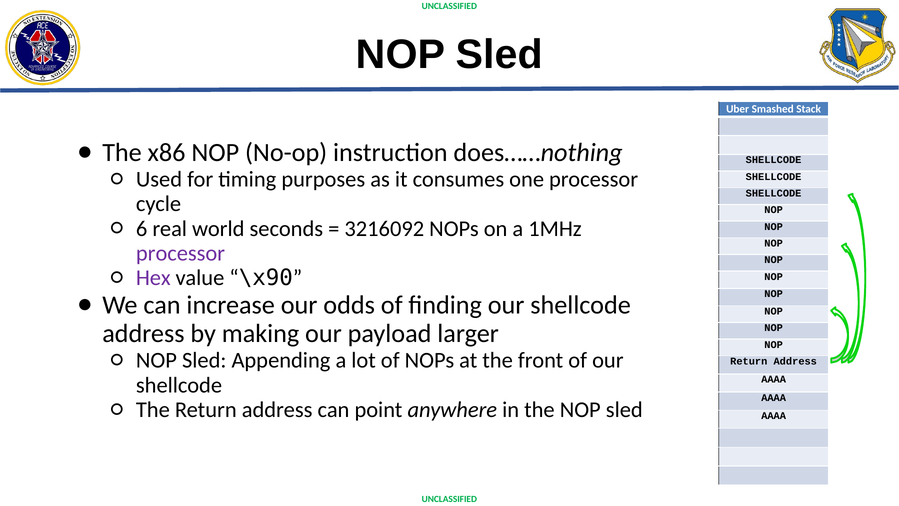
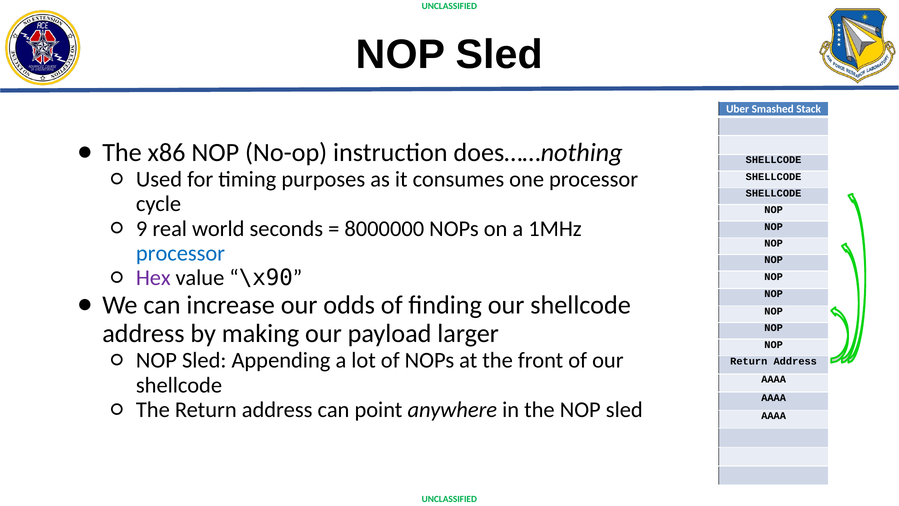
6: 6 -> 9 (142, 229)
3216092: 3216092 -> 8000000 (384, 229)
processor colour: purple -> blue (181, 253)
